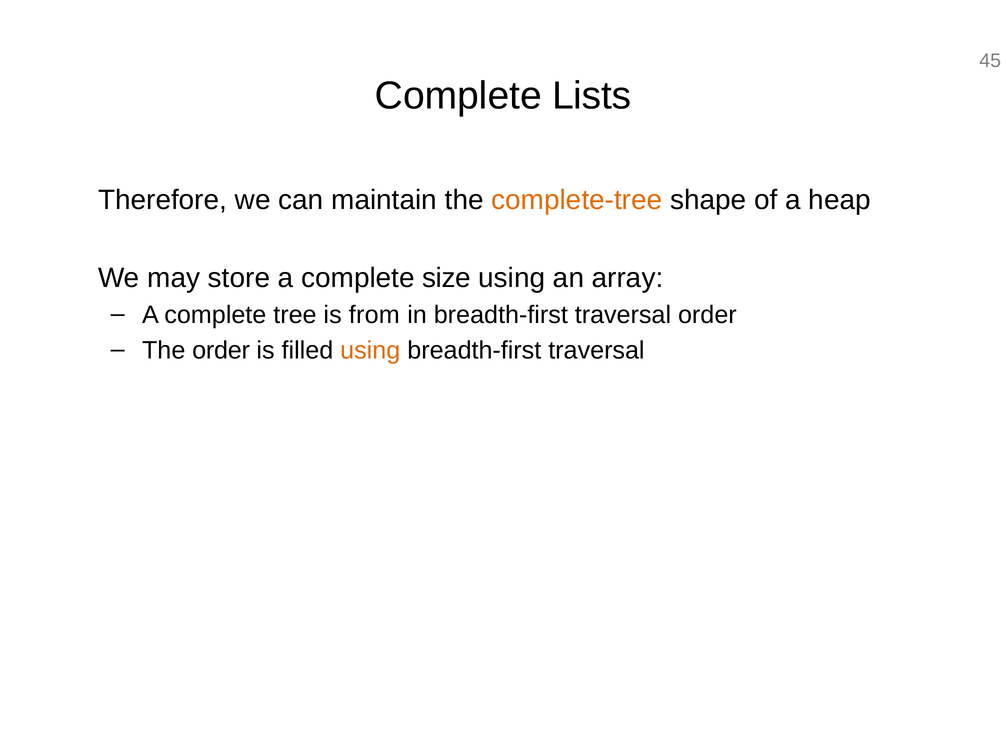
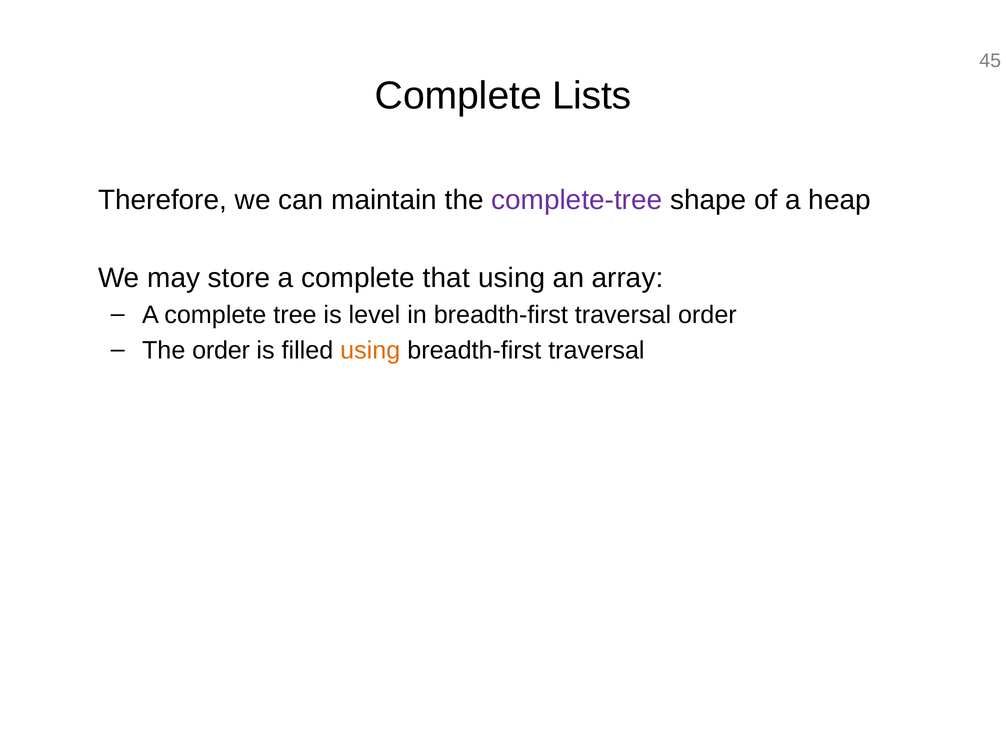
complete-tree colour: orange -> purple (577, 200)
size: size -> that (446, 278)
from: from -> level (374, 315)
